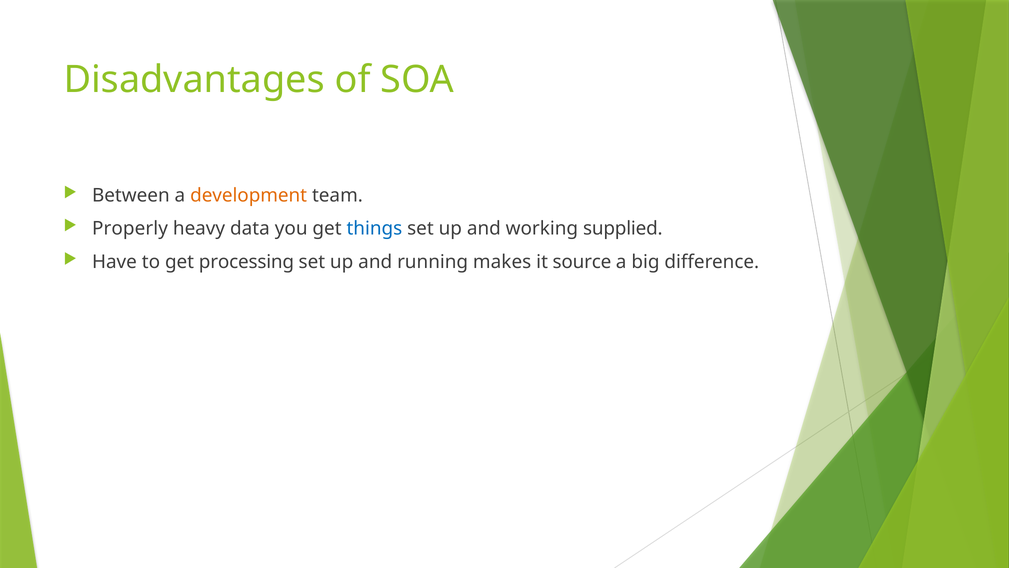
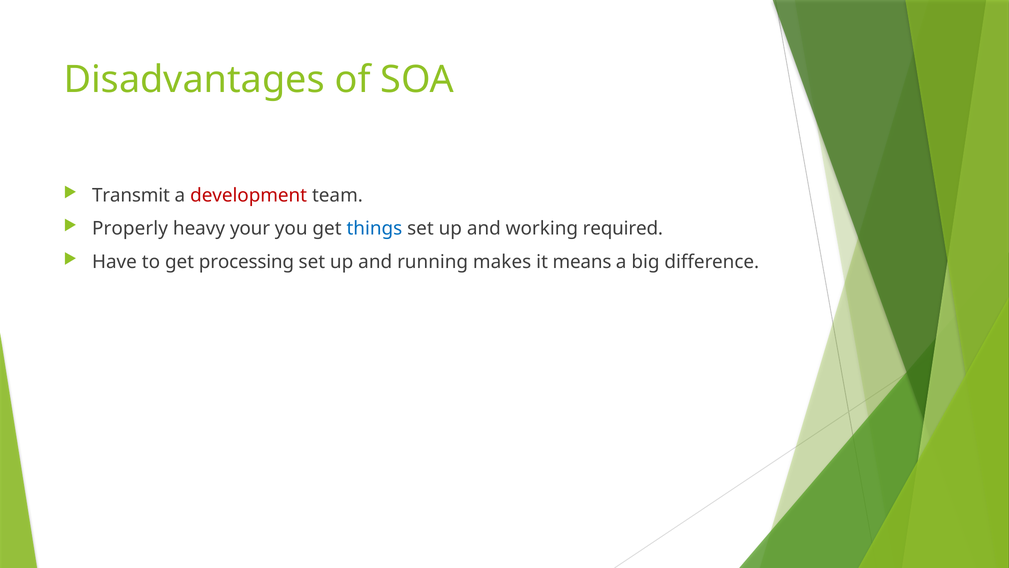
Between: Between -> Transmit (131, 195)
development colour: orange -> red (249, 195)
data: data -> your (250, 228)
supplied: supplied -> required (623, 228)
source: source -> means (582, 262)
